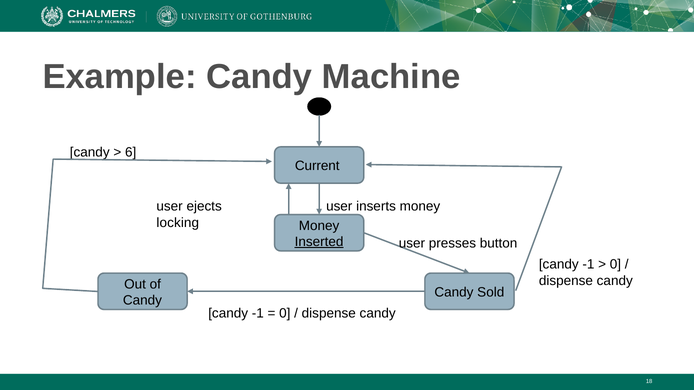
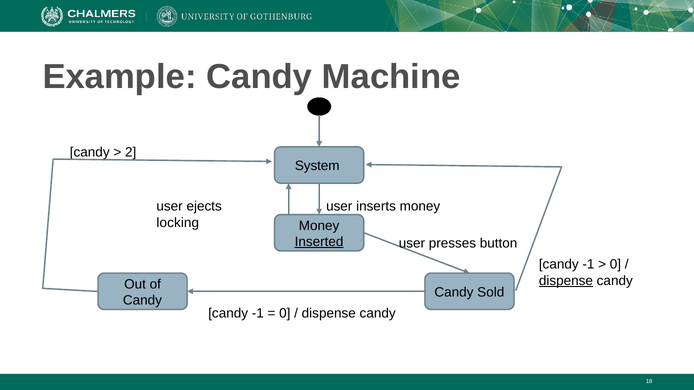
6: 6 -> 2 (131, 153)
Current: Current -> System (317, 166)
dispense underline: none -> present (566, 281)
